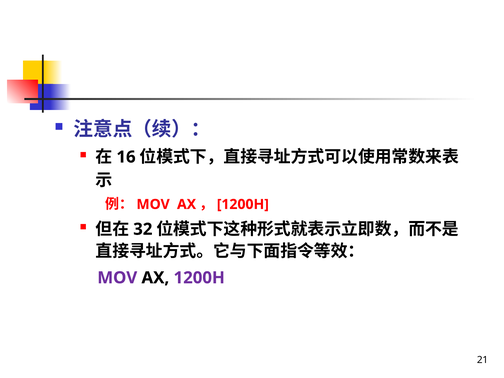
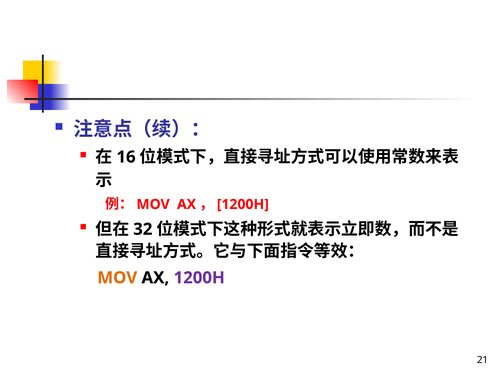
MOV colour: purple -> orange (117, 278)
